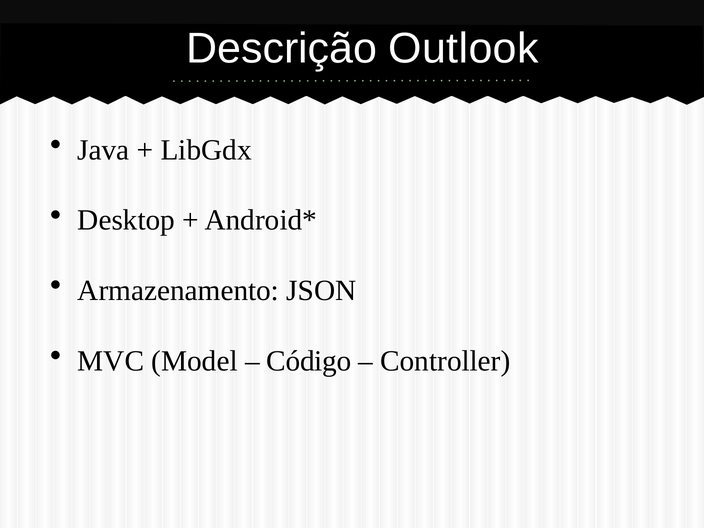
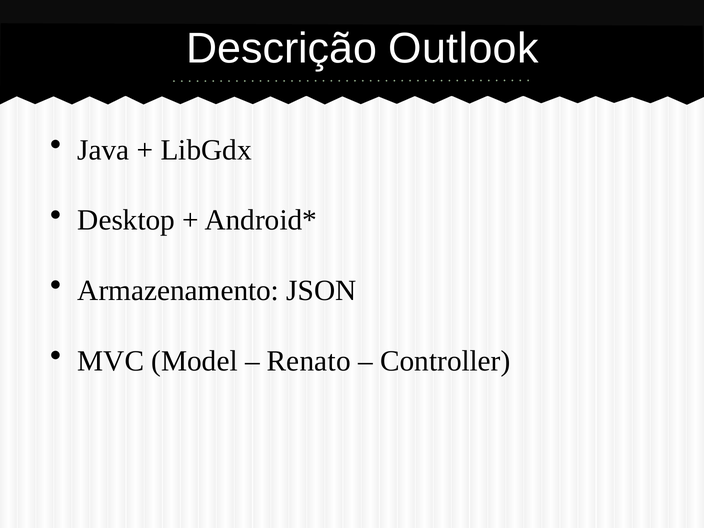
Código: Código -> Renato (309, 361)
